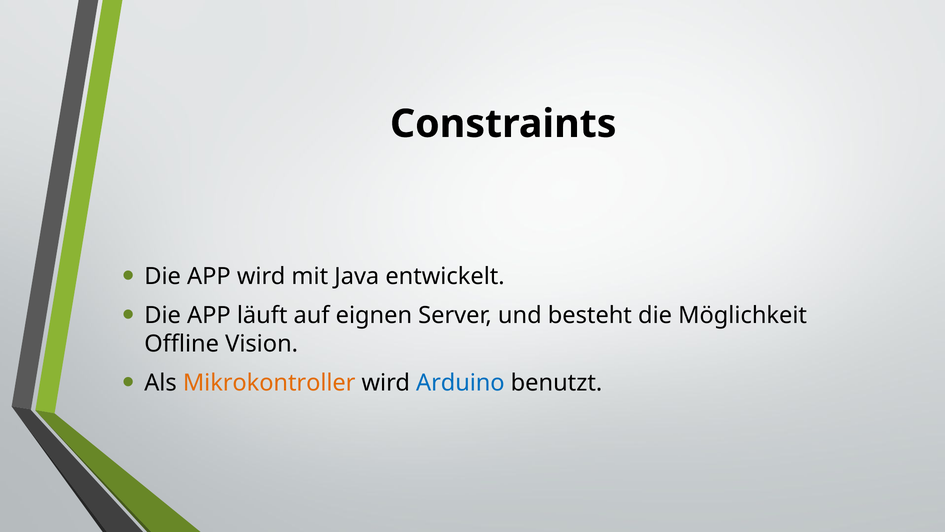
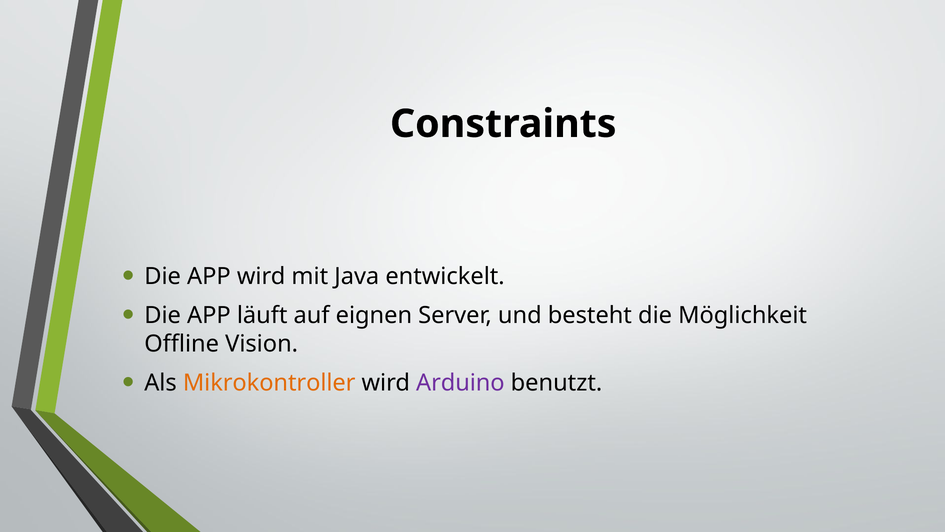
Arduino colour: blue -> purple (460, 383)
